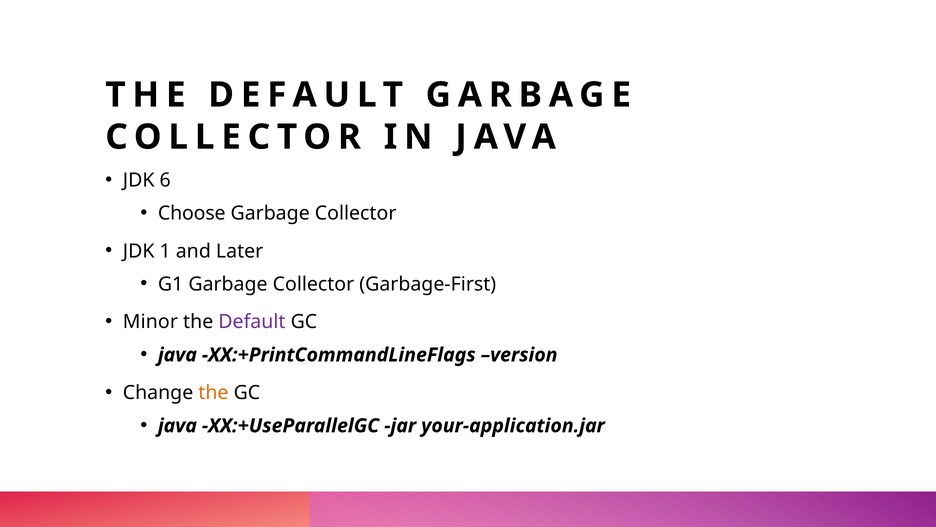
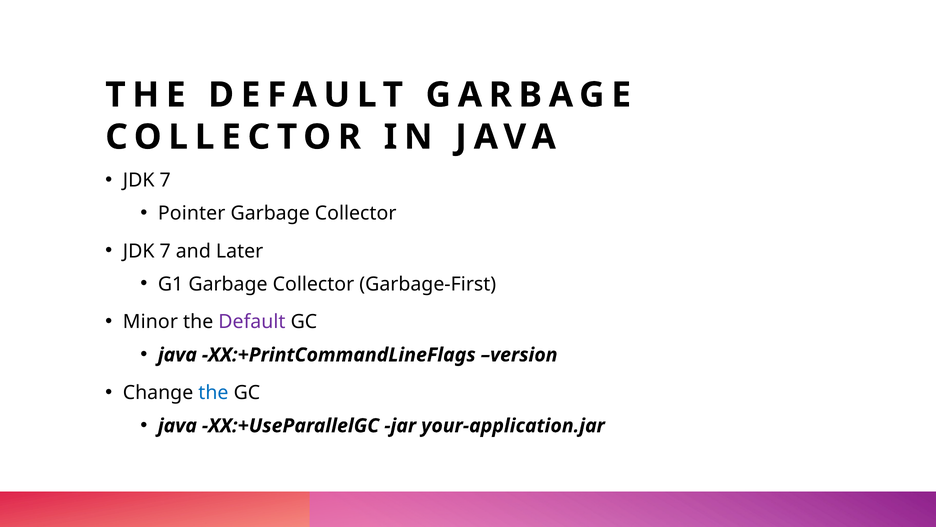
6: 6 -> 7 (165, 180)
Choose: Choose -> Pointer (192, 213)
1: 1 -> 7 (165, 251)
the colour: orange -> blue (213, 392)
